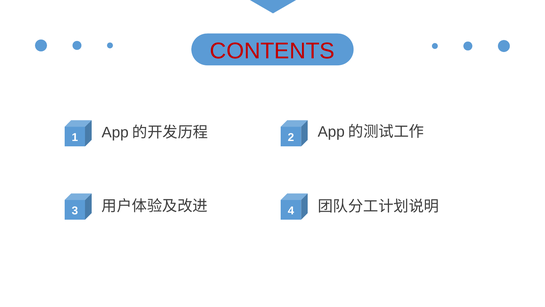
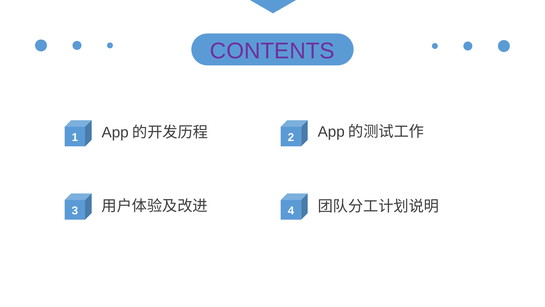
CONTENTS colour: red -> purple (272, 51)
